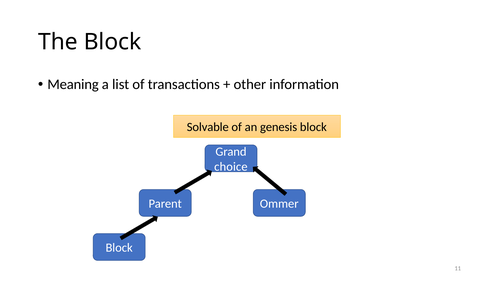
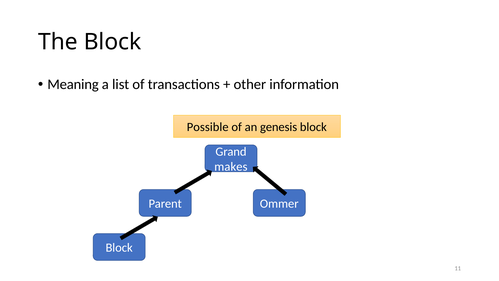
Solvable: Solvable -> Possible (208, 127)
choice: choice -> makes (231, 167)
